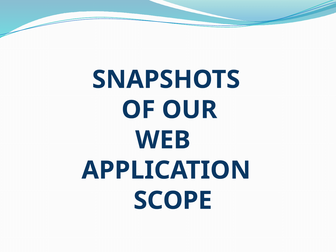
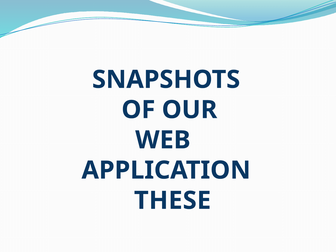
SCOPE: SCOPE -> THESE (173, 201)
